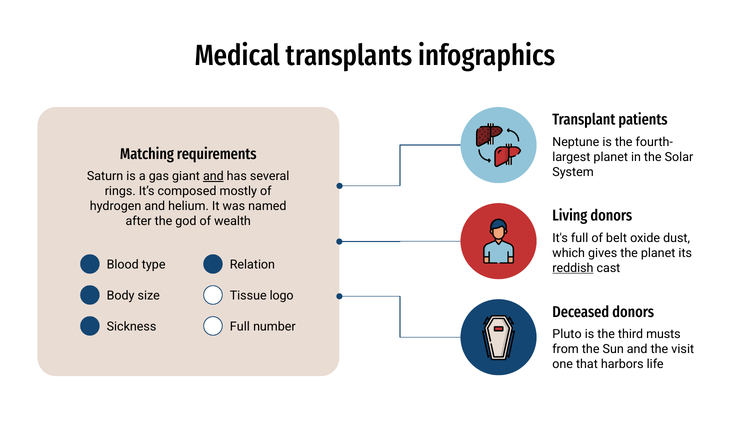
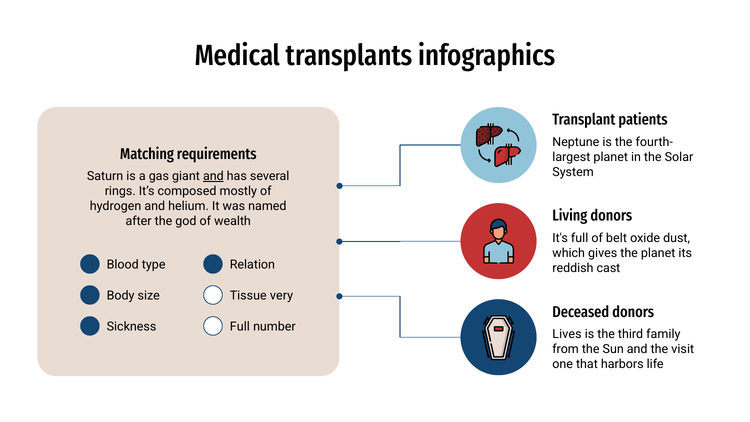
reddish underline: present -> none (573, 268)
logo: logo -> very (281, 296)
Pluto: Pluto -> Lives (567, 334)
musts: musts -> family (663, 334)
